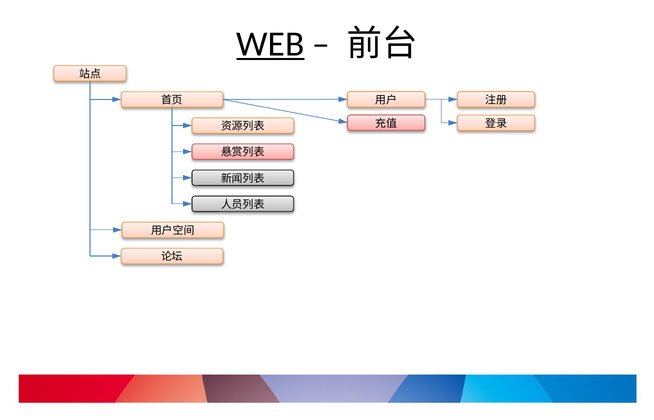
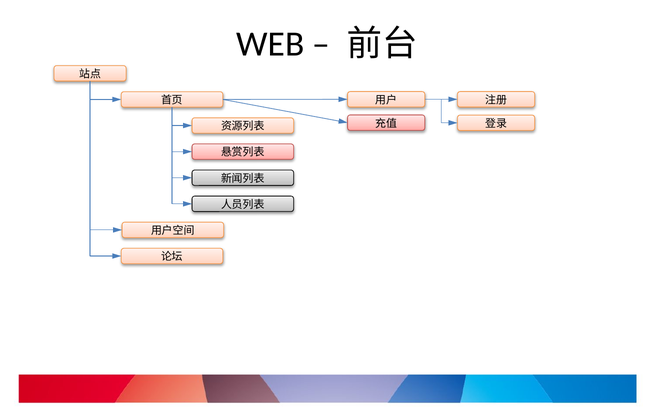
WEB underline: present -> none (270, 44)
